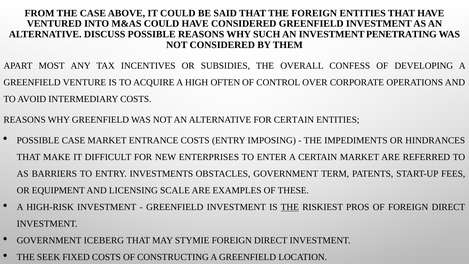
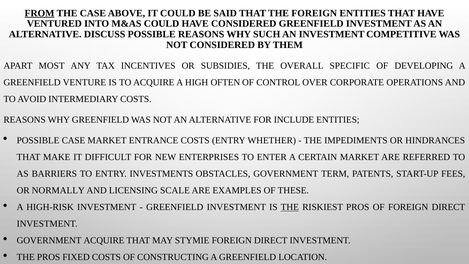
FROM underline: none -> present (40, 13)
PENETRATING: PENETRATING -> COMPETITIVE (401, 34)
CONFESS: CONFESS -> SPECIFIC (350, 66)
FOR CERTAIN: CERTAIN -> INCLUDE (294, 120)
IMPOSING: IMPOSING -> WHETHER (272, 140)
EQUIPMENT: EQUIPMENT -> NORMALLY (58, 190)
GOVERNMENT ICEBERG: ICEBERG -> ACQUIRE (104, 240)
THE SEEK: SEEK -> PROS (49, 257)
